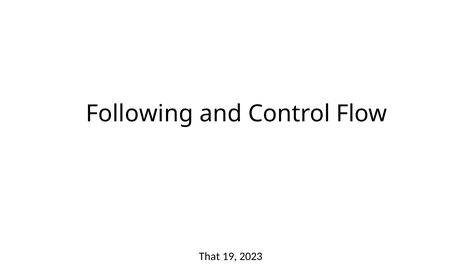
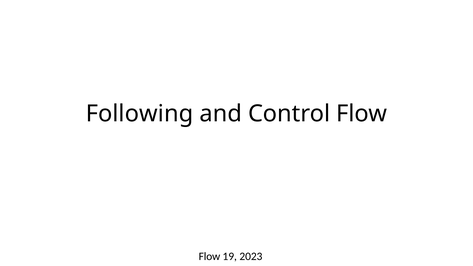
That: That -> Flow (209, 256)
